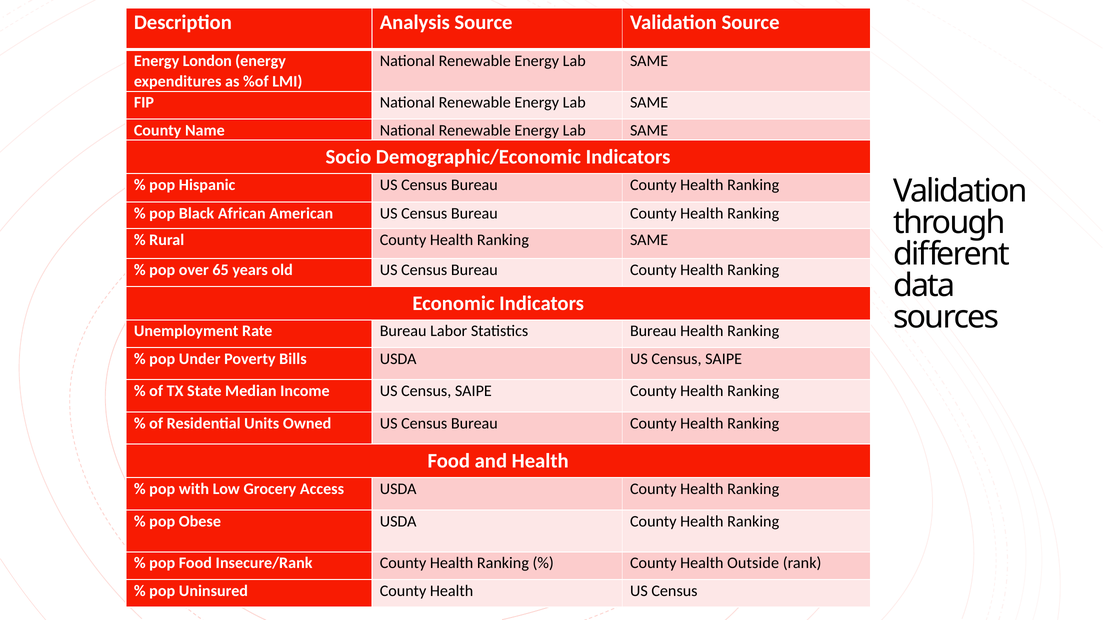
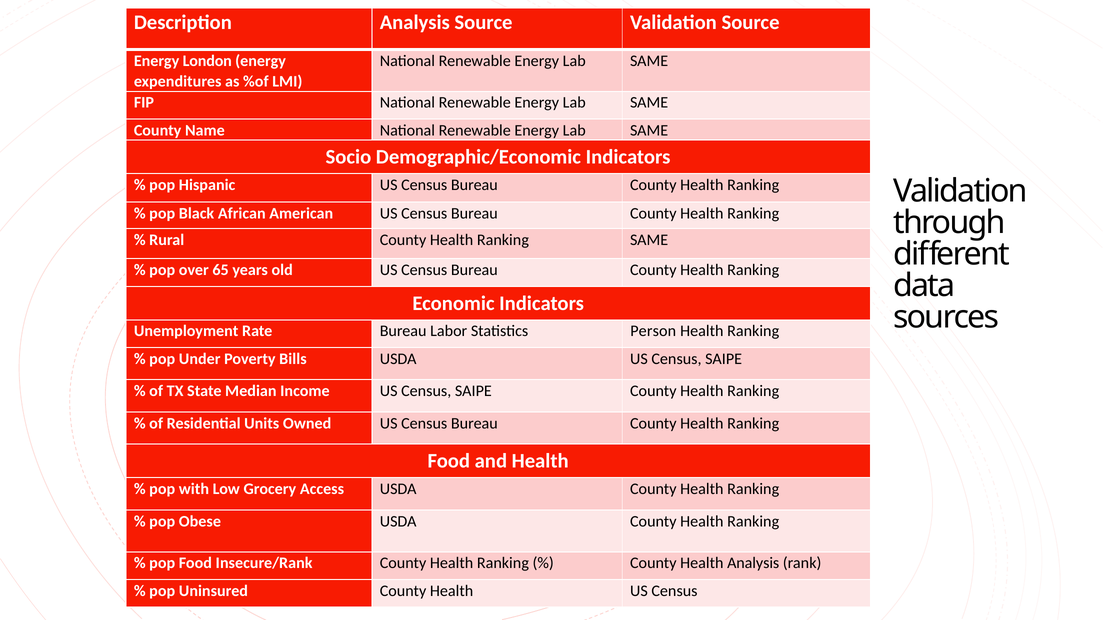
Statistics Bureau: Bureau -> Person (653, 331)
Health Outside: Outside -> Analysis (753, 564)
